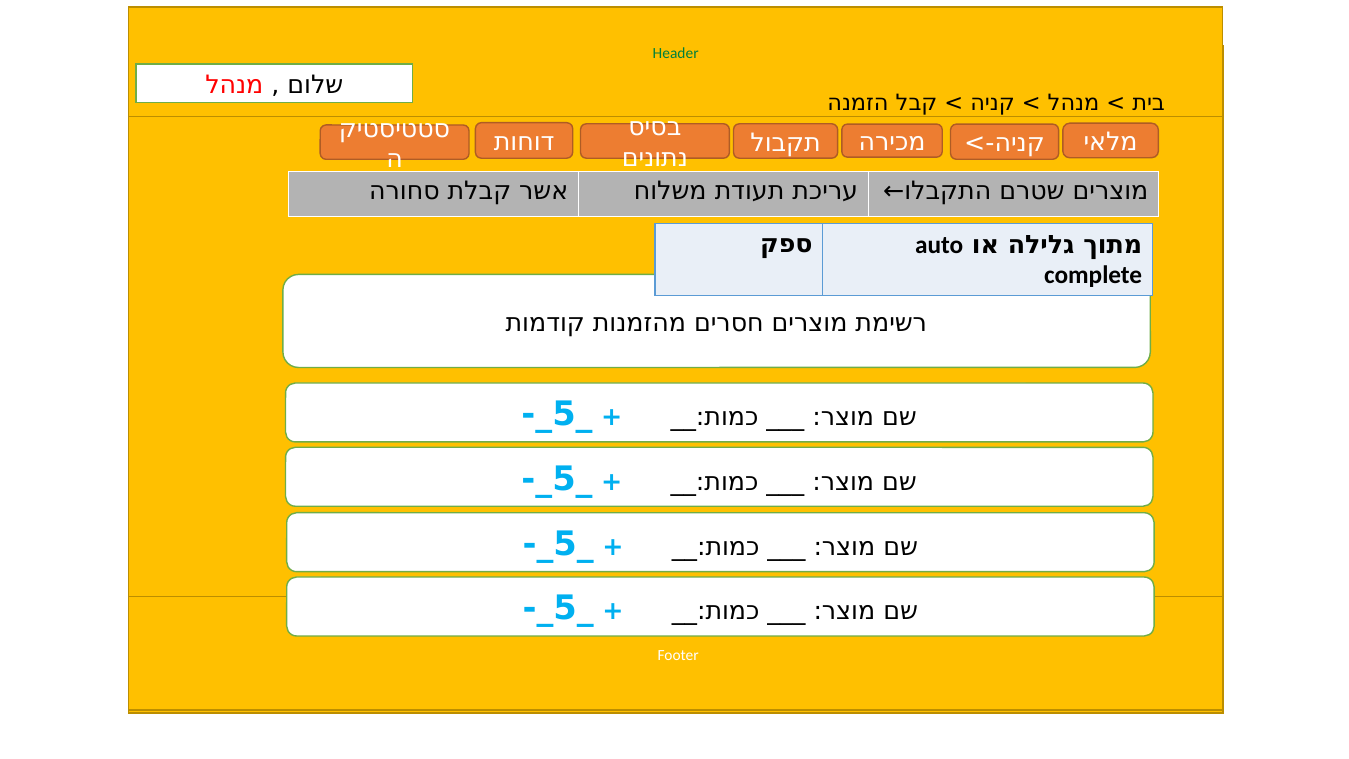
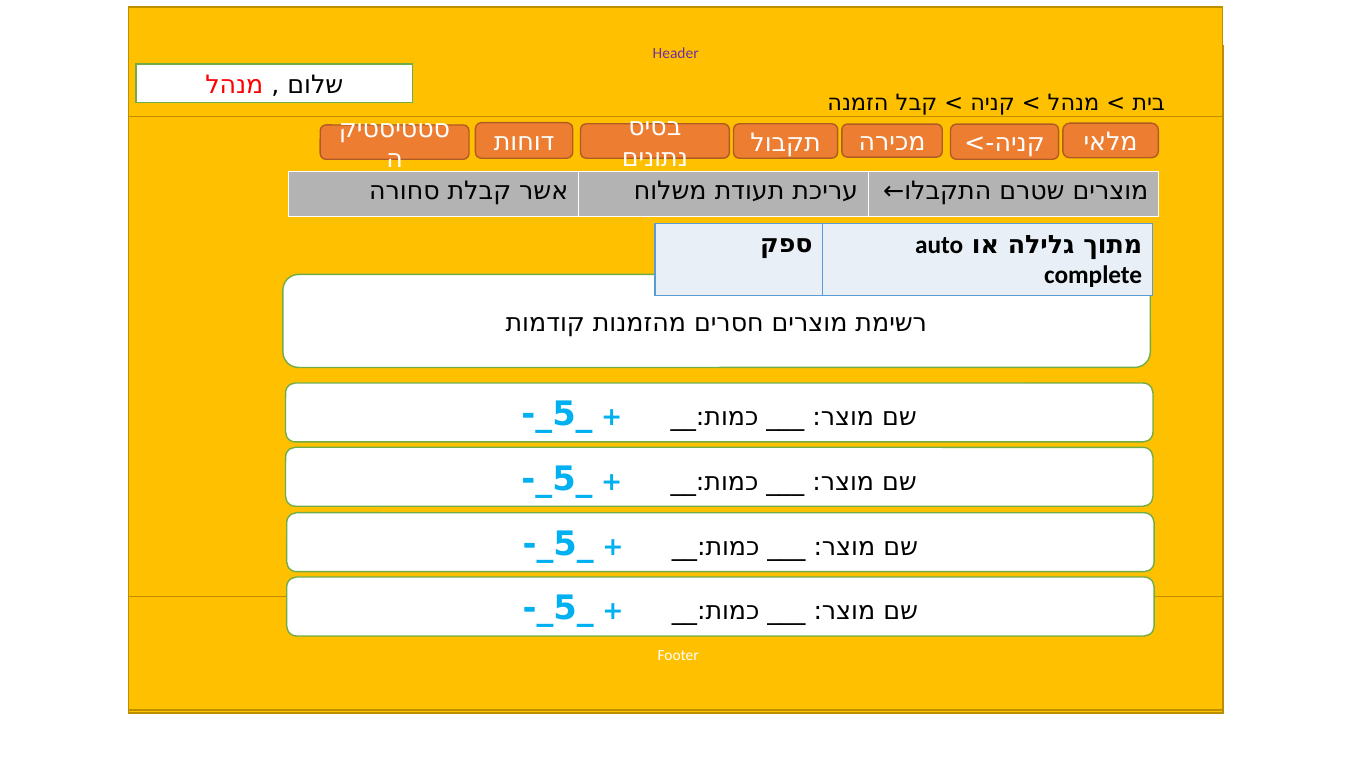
Header colour: green -> purple (676, 53)
